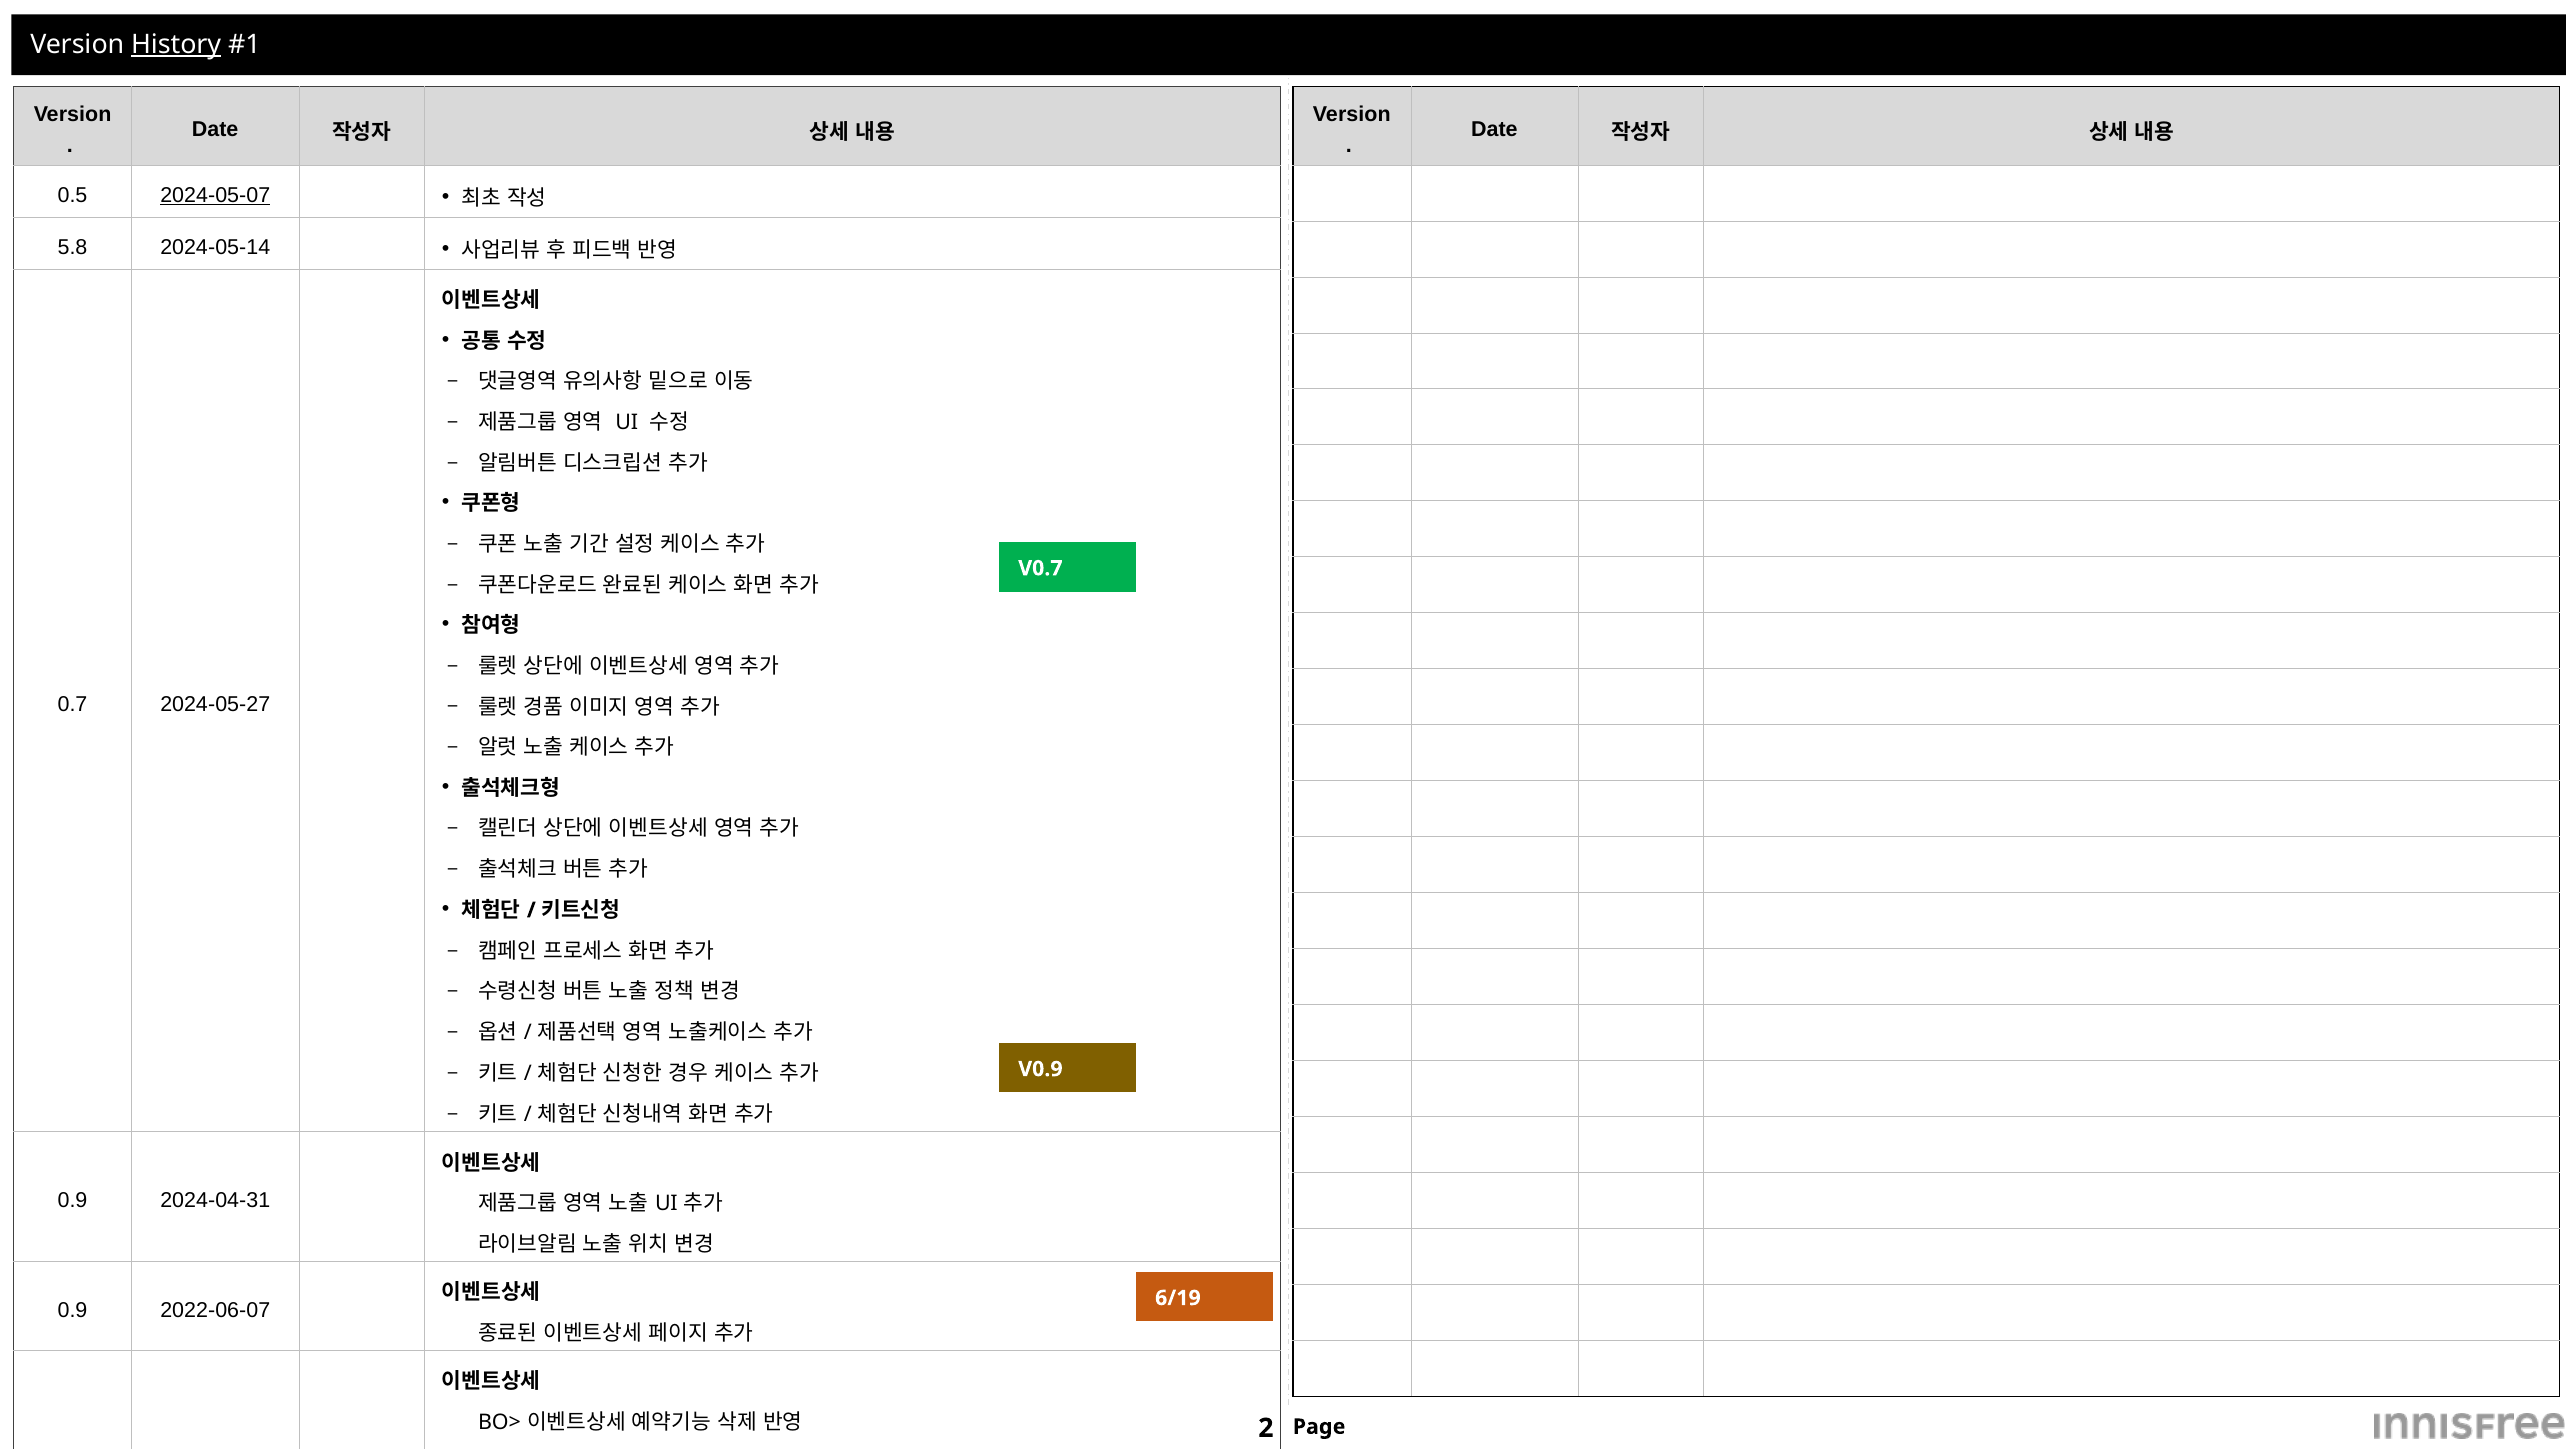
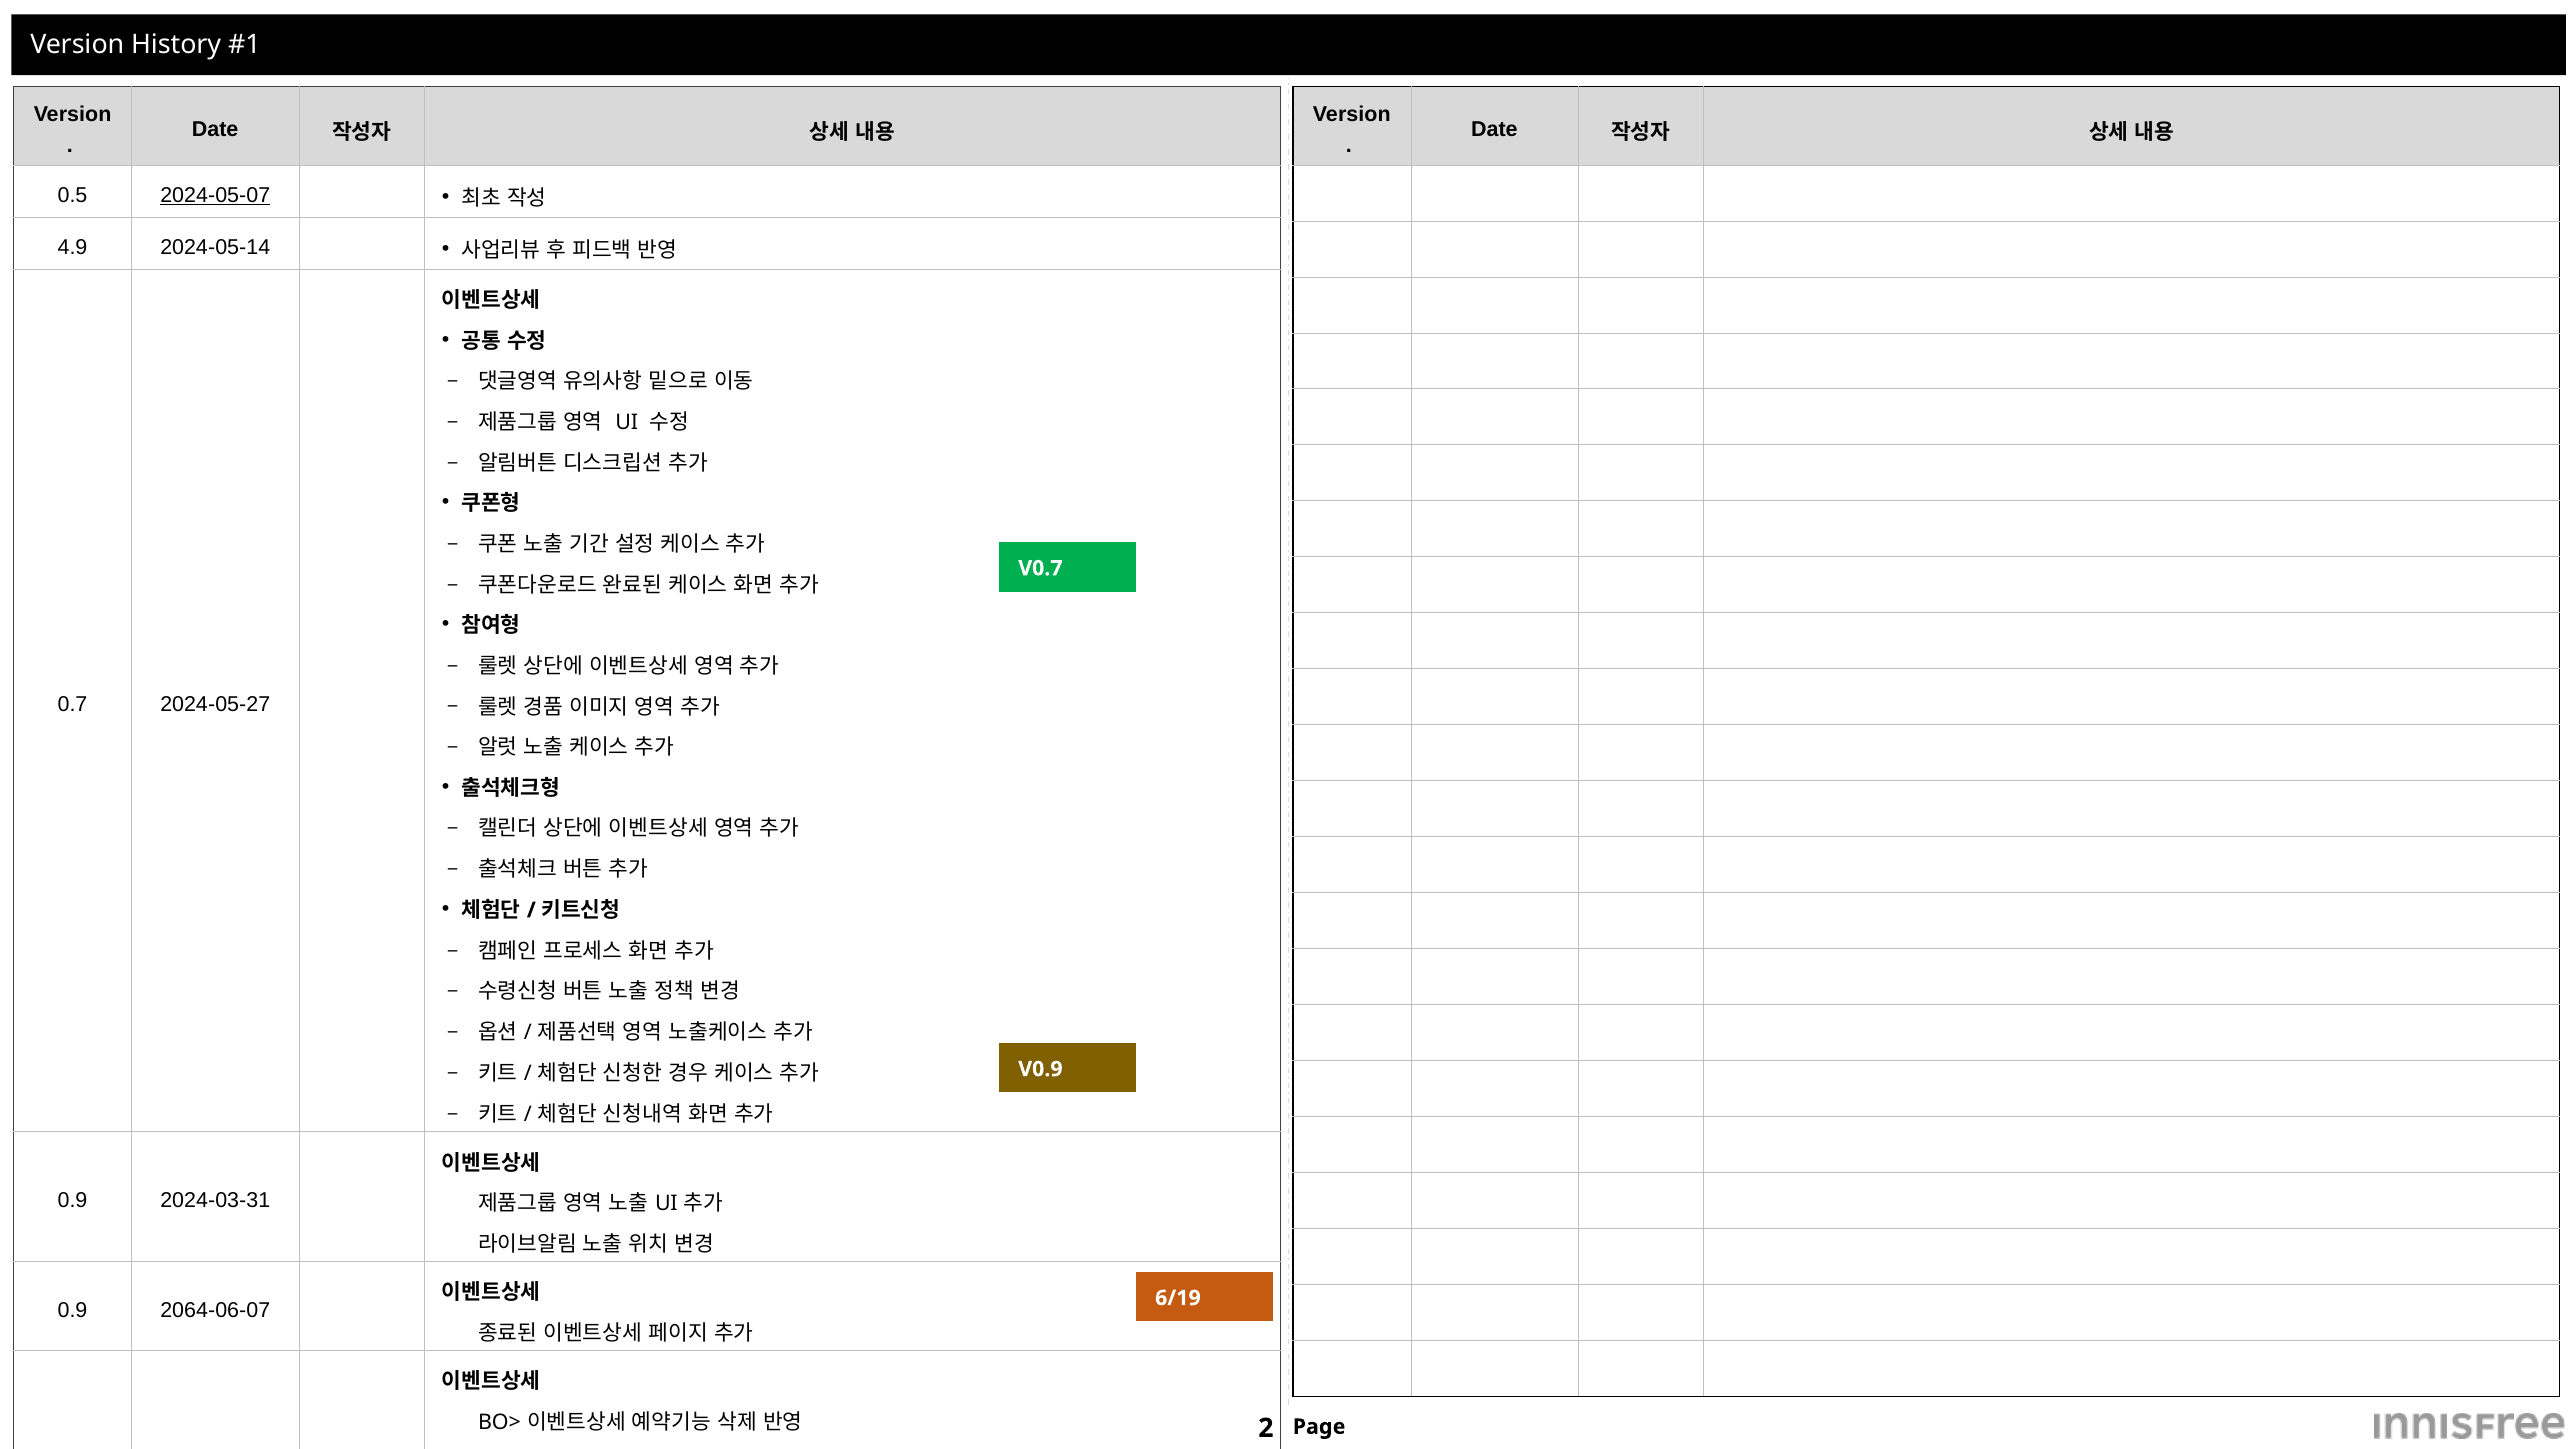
History underline: present -> none (176, 44)
5.8: 5.8 -> 4.9 (73, 247)
2024-04-31: 2024-04-31 -> 2024-03-31 (215, 1201)
2022-06-07: 2022-06-07 -> 2064-06-07 (215, 1310)
